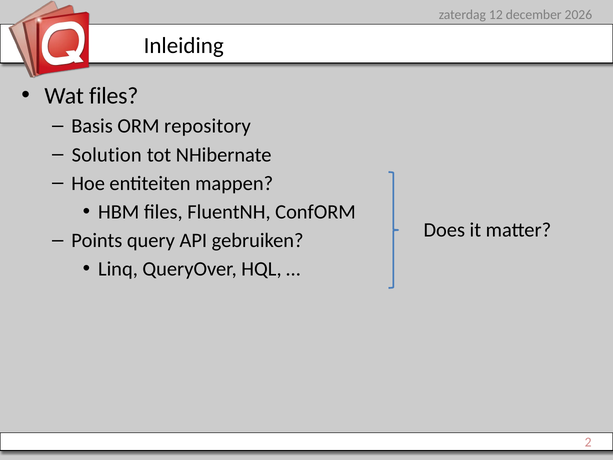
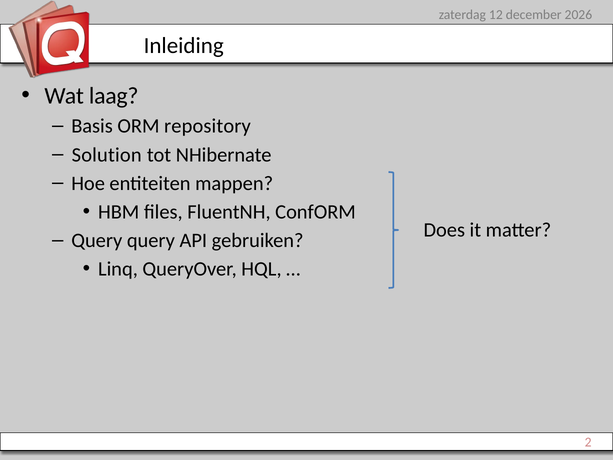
Wat files: files -> laag (114, 96)
Points: Points -> Query (97, 240)
